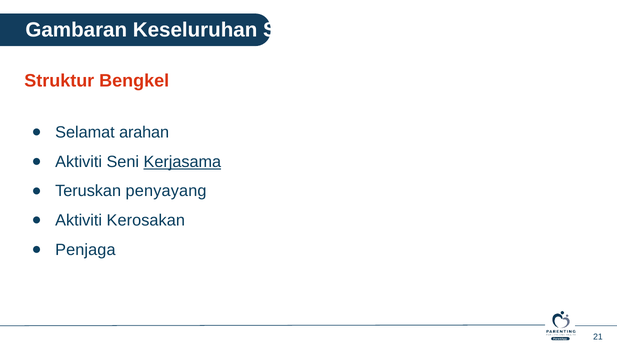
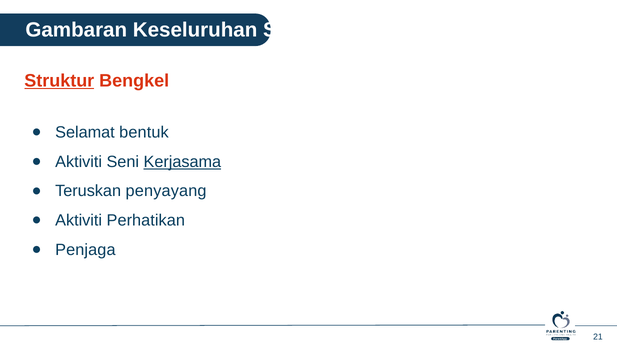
Struktur underline: none -> present (59, 81)
arahan: arahan -> bentuk (144, 133)
Kerosakan: Kerosakan -> Perhatikan (146, 220)
